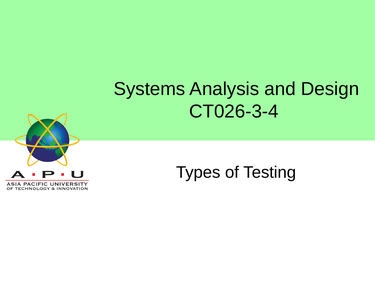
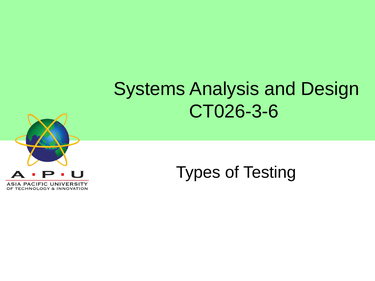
CT026-3-4: CT026-3-4 -> CT026-3-6 (234, 112)
